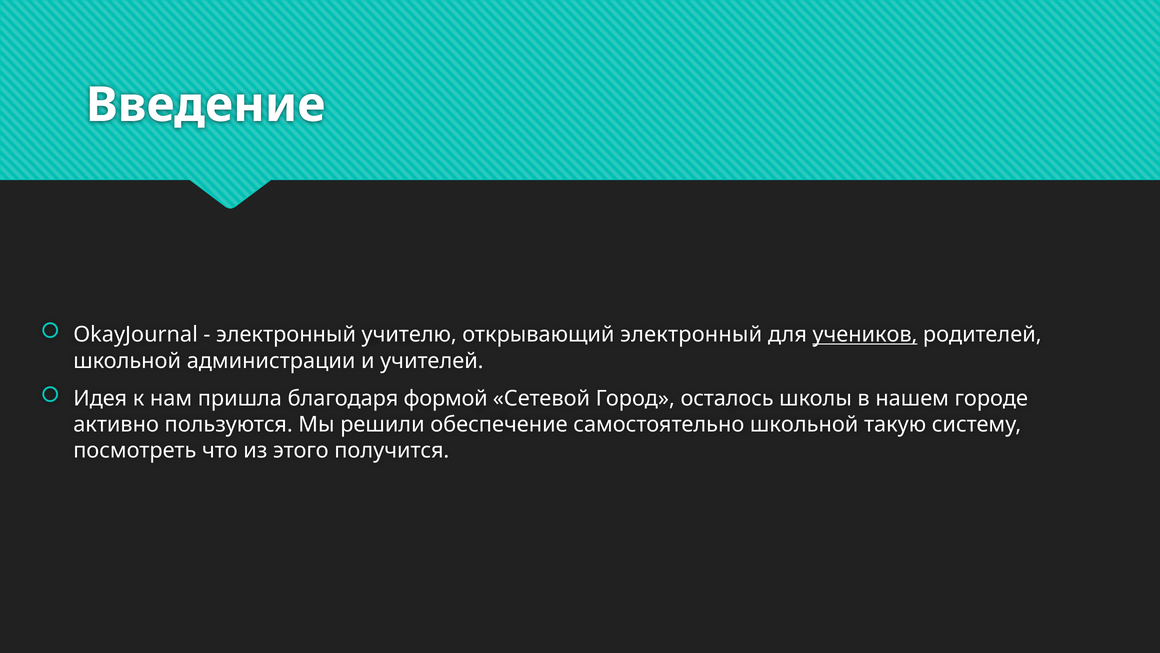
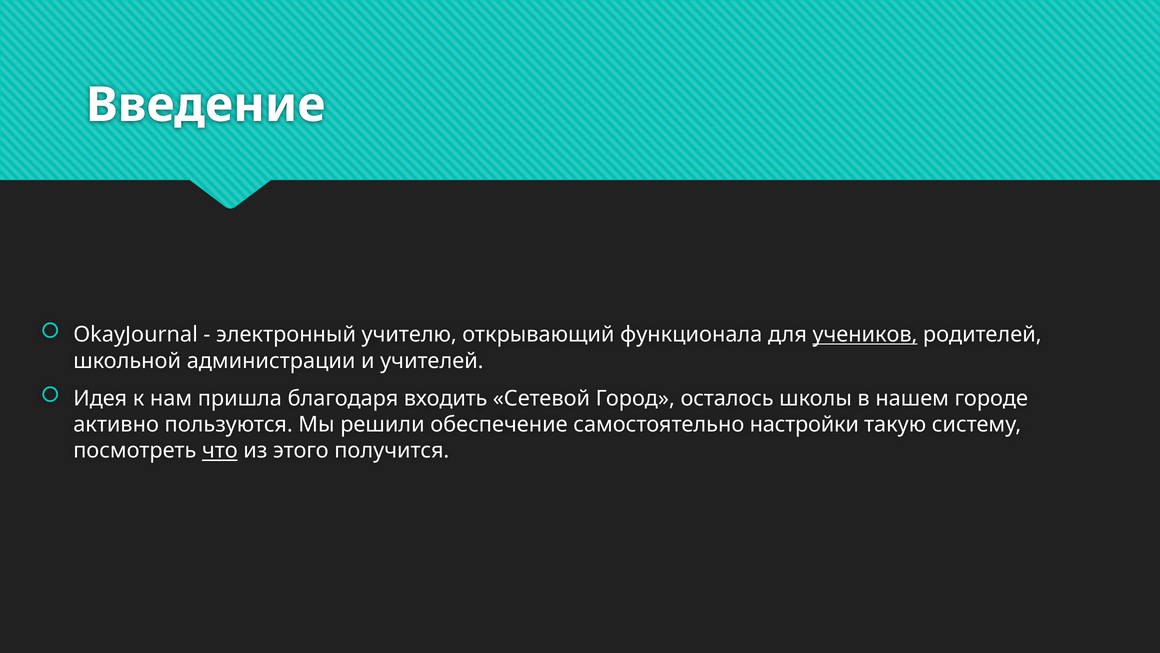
открывающий электронный: электронный -> функционала (691, 334)
формой: формой -> входить (446, 398)
самостоятельно школьной: школьной -> настройки (804, 424)
что underline: none -> present (220, 450)
